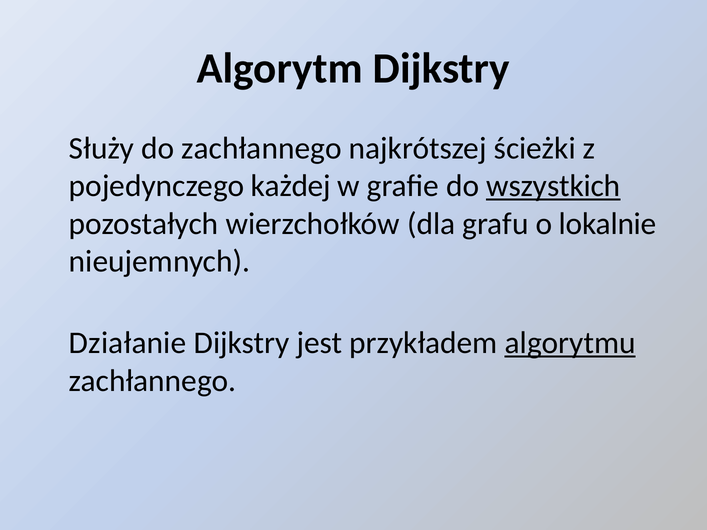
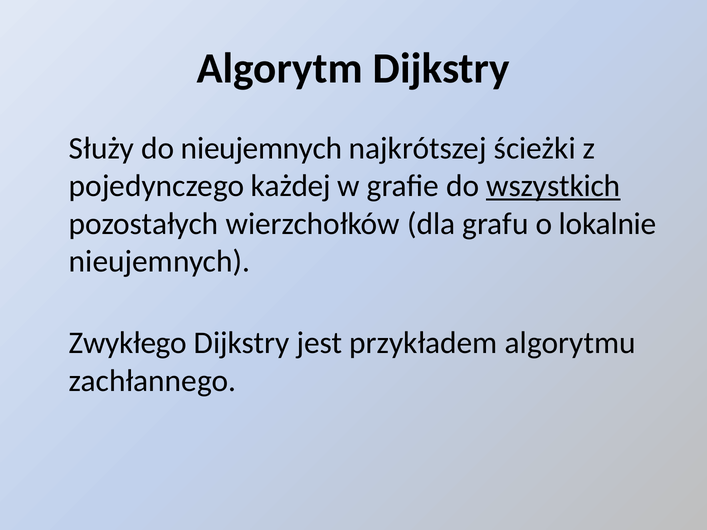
do zachłannego: zachłannego -> nieujemnych (262, 148)
Działanie: Działanie -> Zwykłego (128, 343)
algorytmu underline: present -> none (570, 343)
